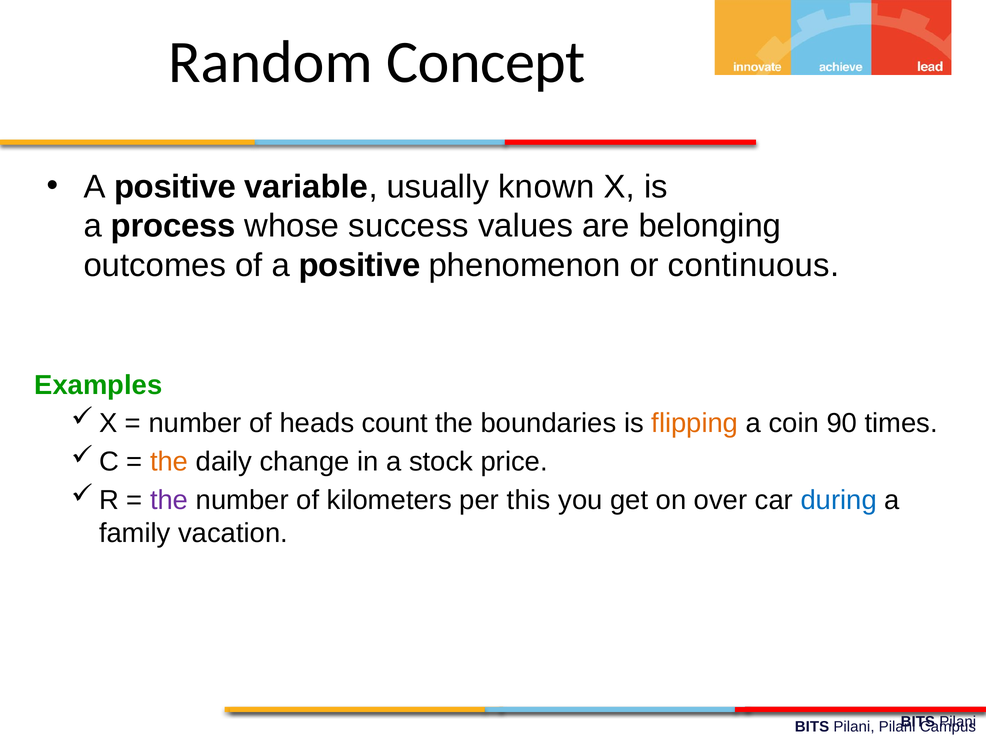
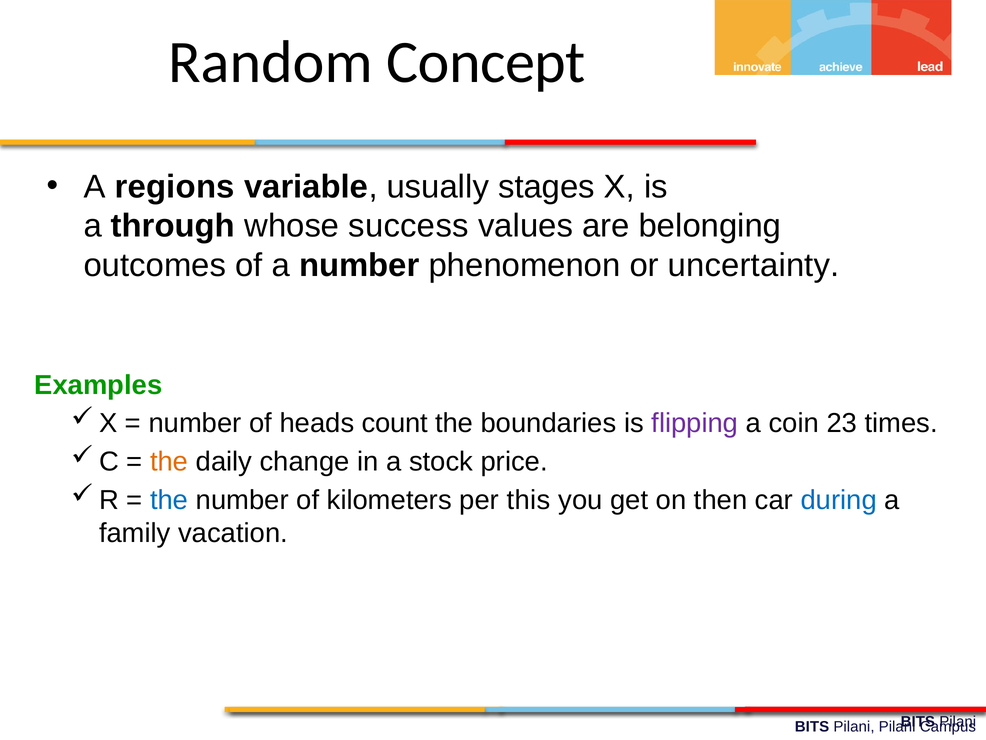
positive: positive -> regions (175, 187)
known: known -> stages (547, 187)
process: process -> through (173, 226)
of a positive: positive -> number (359, 265)
continuous: continuous -> uncertainty (754, 265)
flipping colour: orange -> purple (695, 423)
90: 90 -> 23 (842, 423)
the colour: purple -> blue (169, 500)
over: over -> then (721, 500)
